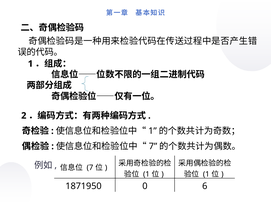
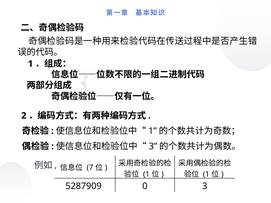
7: 7 -> 3 (153, 146)
1871950: 1871950 -> 5287909 (84, 186)
0 6: 6 -> 3 (205, 186)
